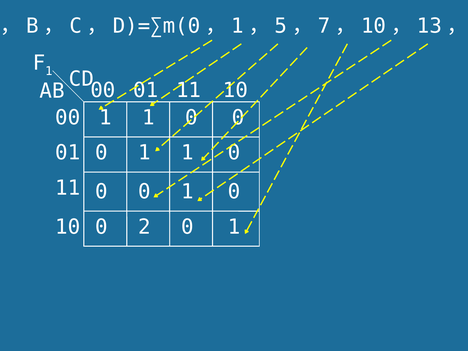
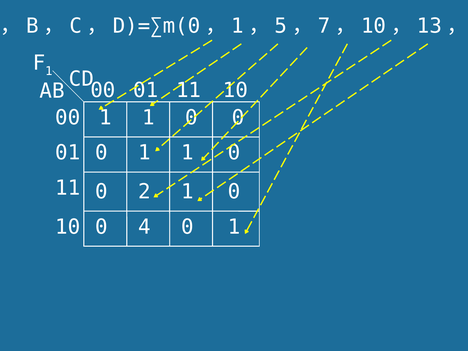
0: 0 -> 2 (144, 192)
2: 2 -> 4 (144, 227)
